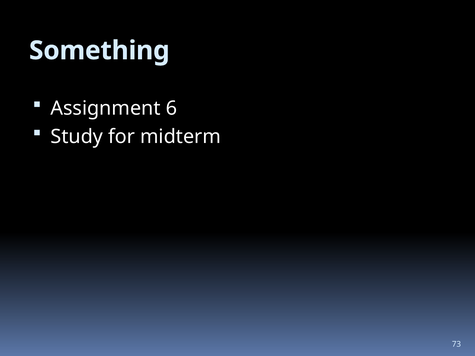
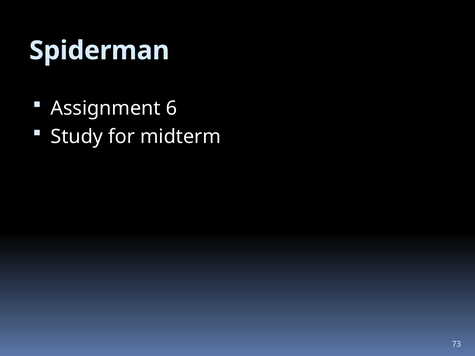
Something: Something -> Spiderman (99, 51)
